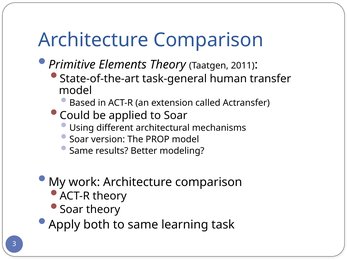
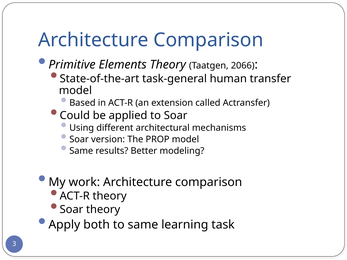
2011: 2011 -> 2066 (243, 66)
